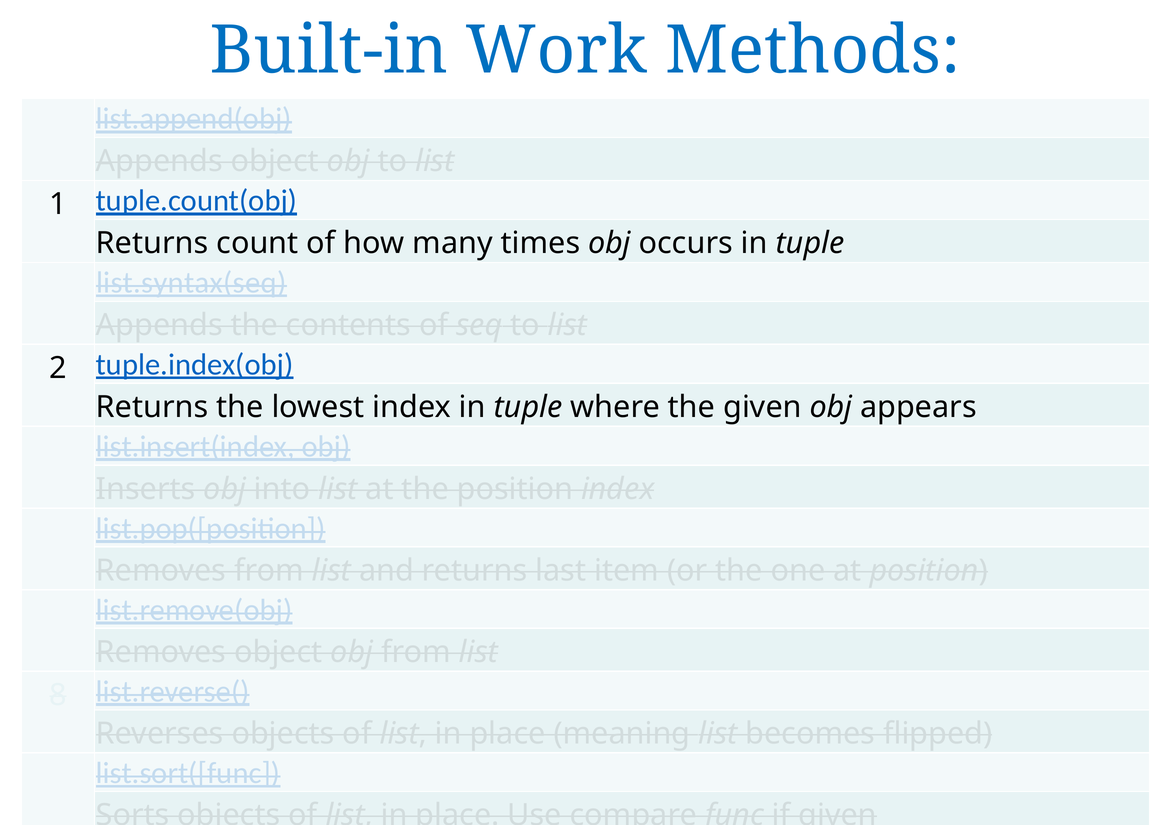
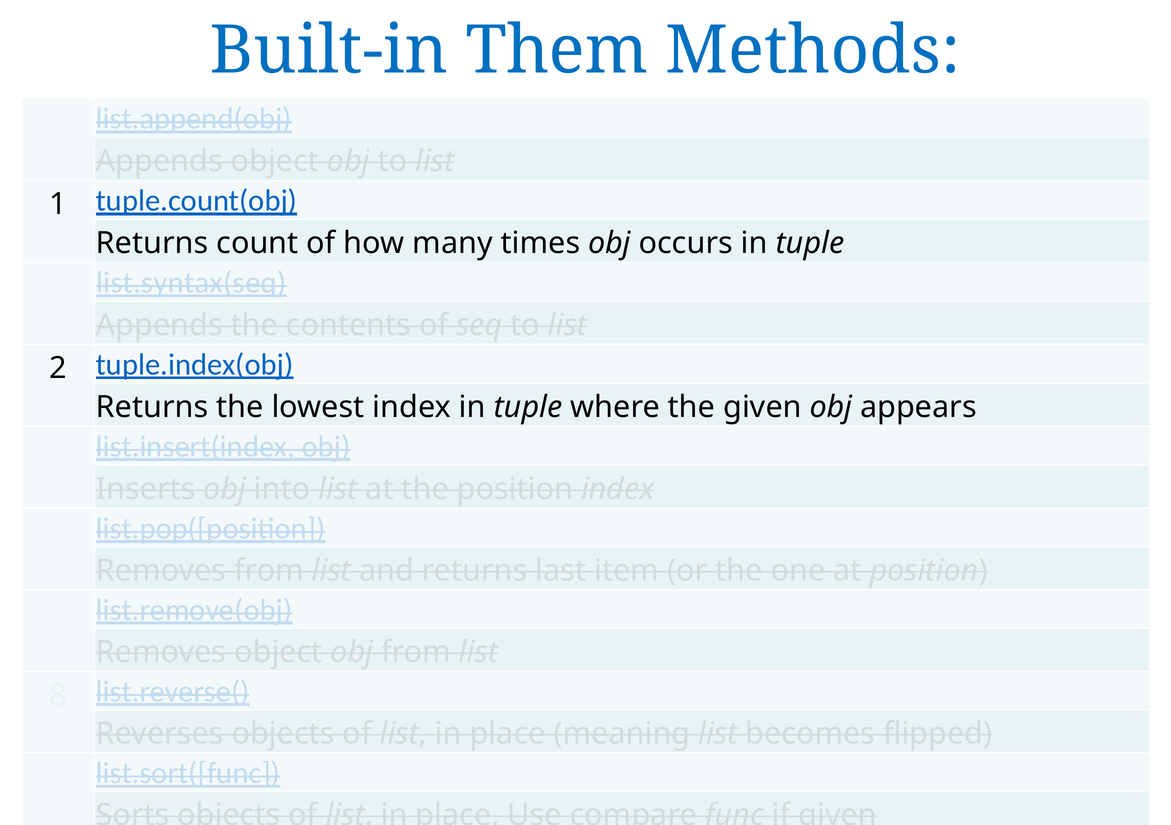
Work: Work -> Them (557, 51)
